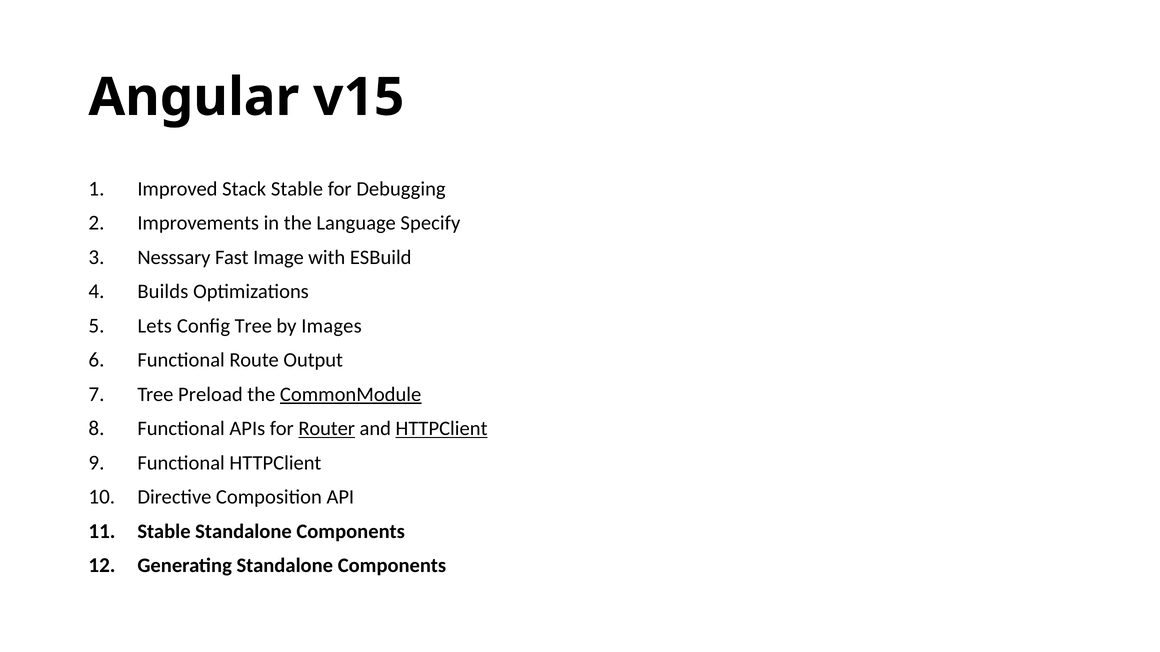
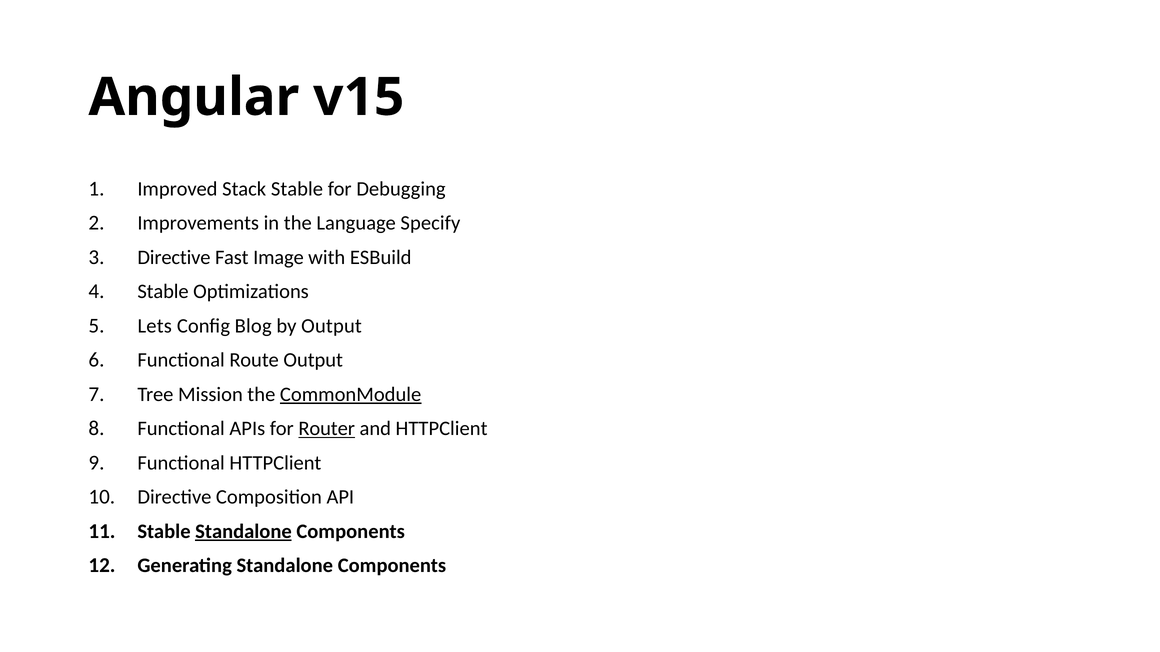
Nesssary: Nesssary -> Directive (174, 258)
Builds: Builds -> Stable (163, 292)
Config Tree: Tree -> Blog (253, 326)
by Images: Images -> Output (332, 326)
Preload: Preload -> Mission (210, 395)
HTTPClient underline: present -> none (442, 429)
Standalone underline: none -> present (243, 532)
